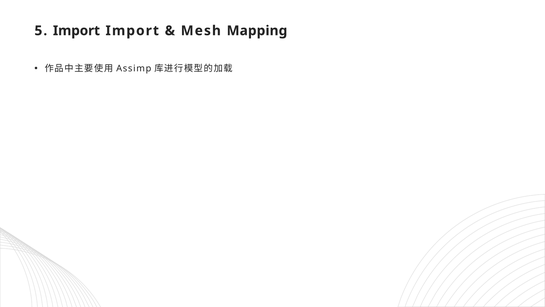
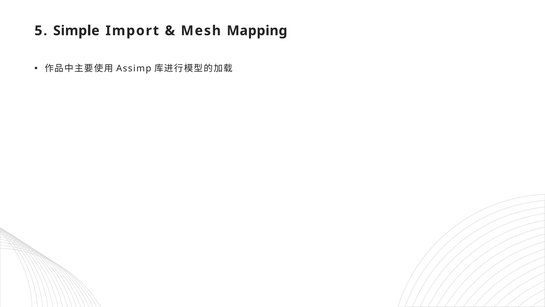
5 Import: Import -> Simple (76, 31)
